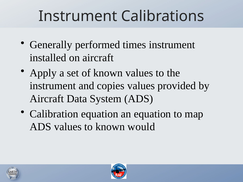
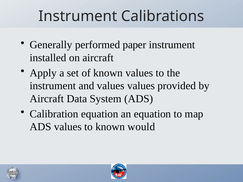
times: times -> paper (134, 45)
and copies: copies -> values (111, 86)
